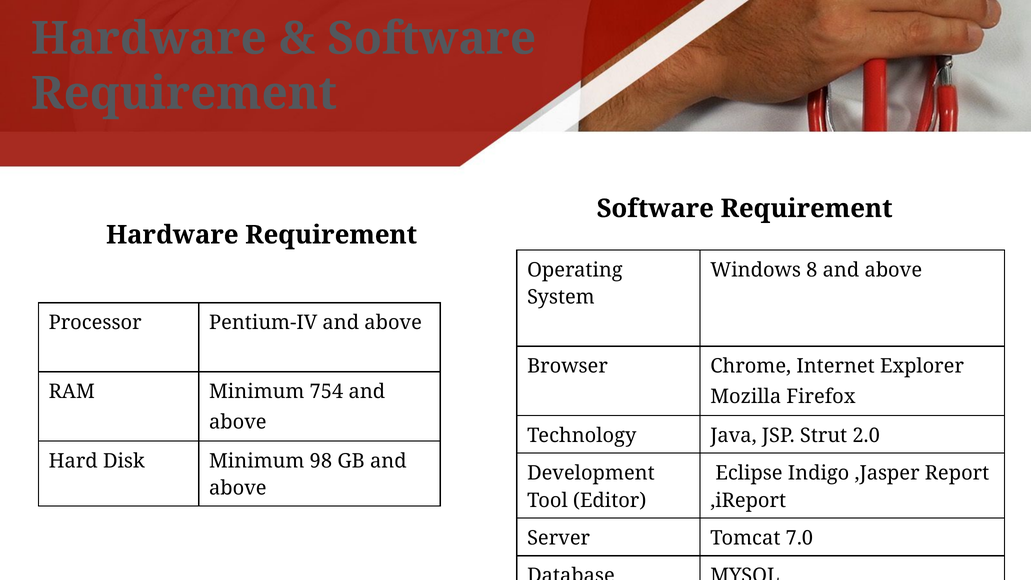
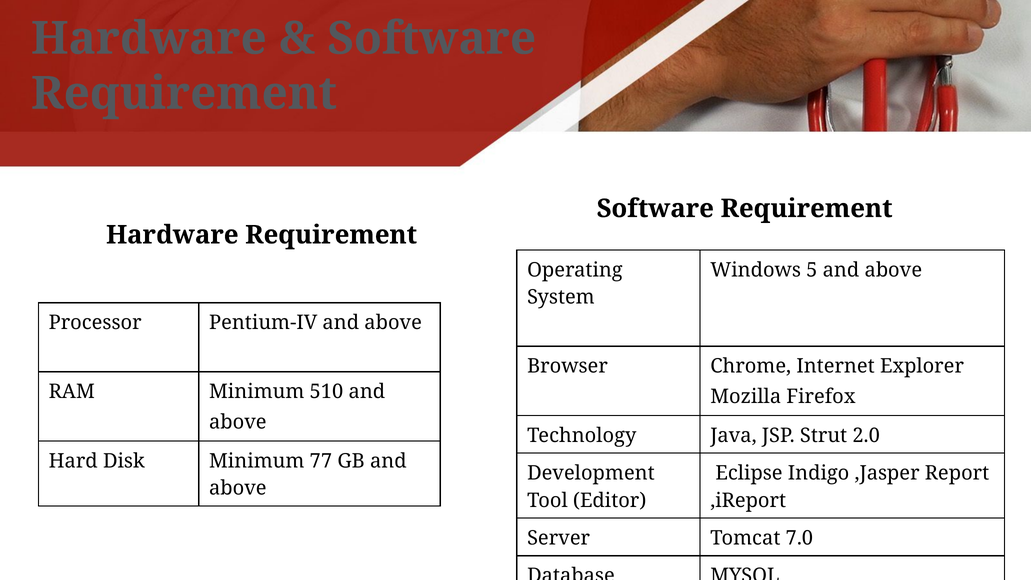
8: 8 -> 5 (812, 270)
754: 754 -> 510 (326, 392)
98: 98 -> 77 (321, 461)
